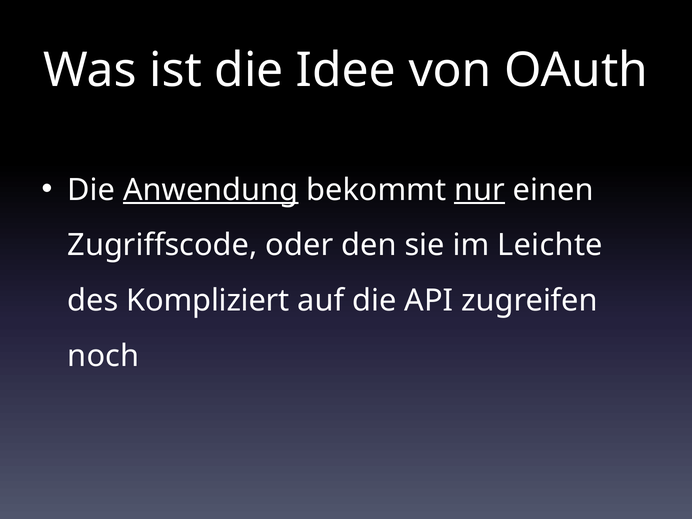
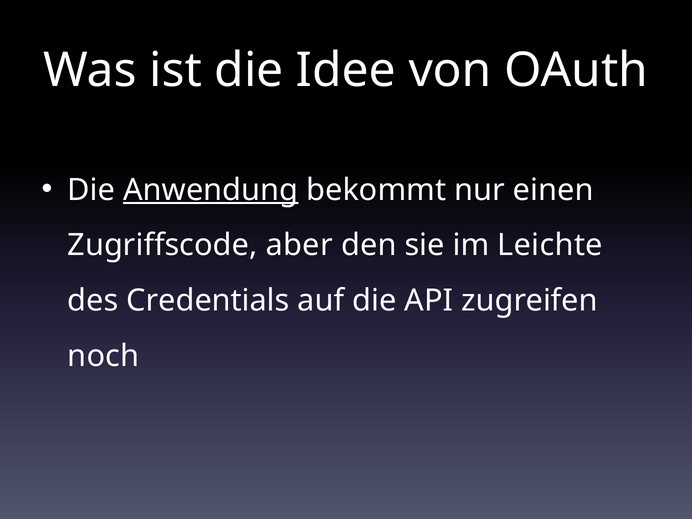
nur underline: present -> none (480, 190)
oder: oder -> aber (299, 245)
Kompliziert: Kompliziert -> Credentials (208, 301)
